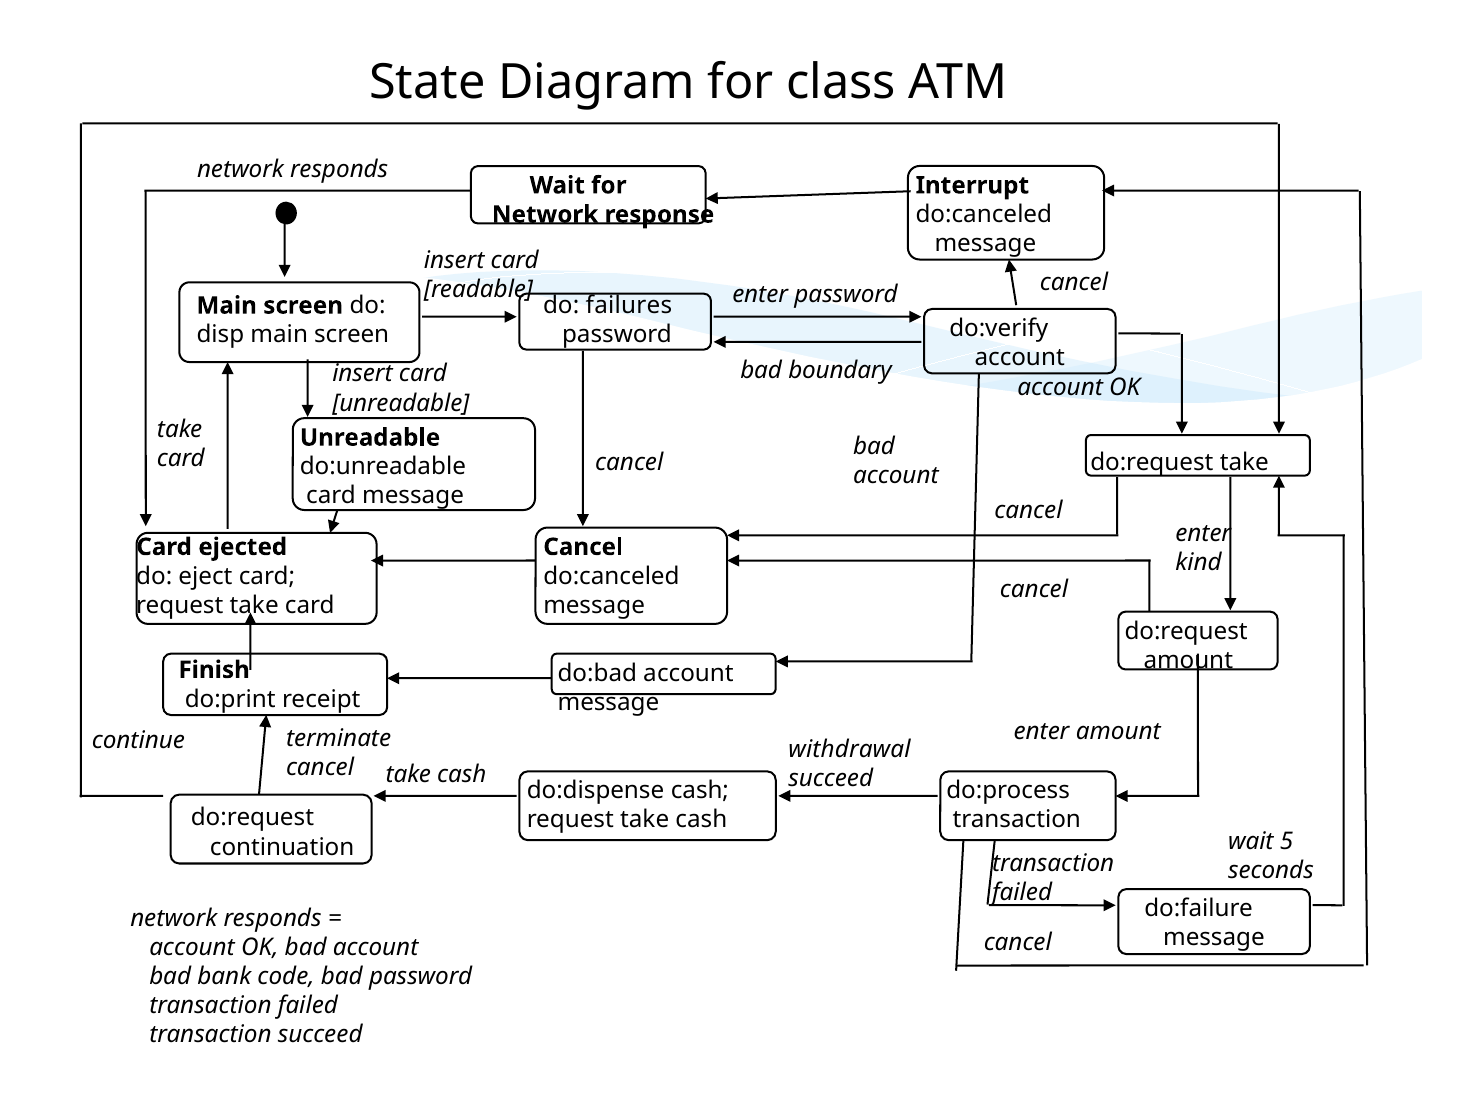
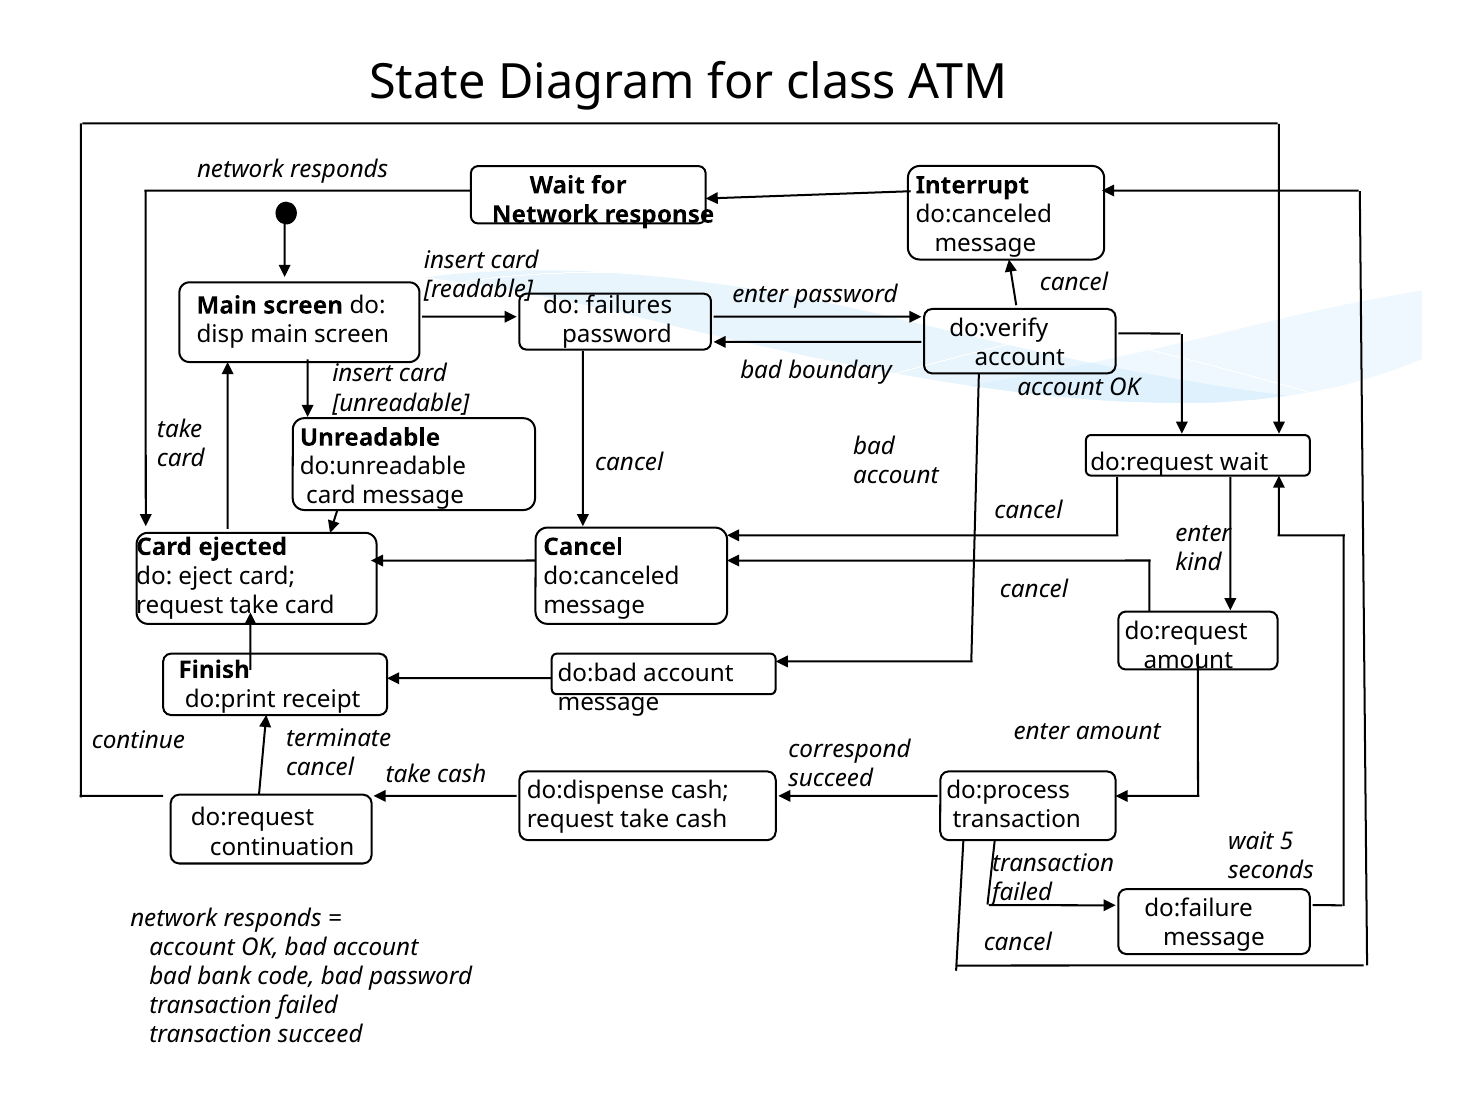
do:request take: take -> wait (1244, 463)
withdrawal: withdrawal -> correspond (850, 749)
